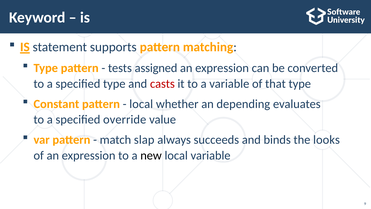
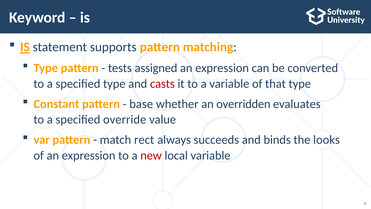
local: local -> base (141, 104)
depending: depending -> overridden (243, 104)
slap: slap -> rect (144, 140)
new colour: black -> red (151, 155)
